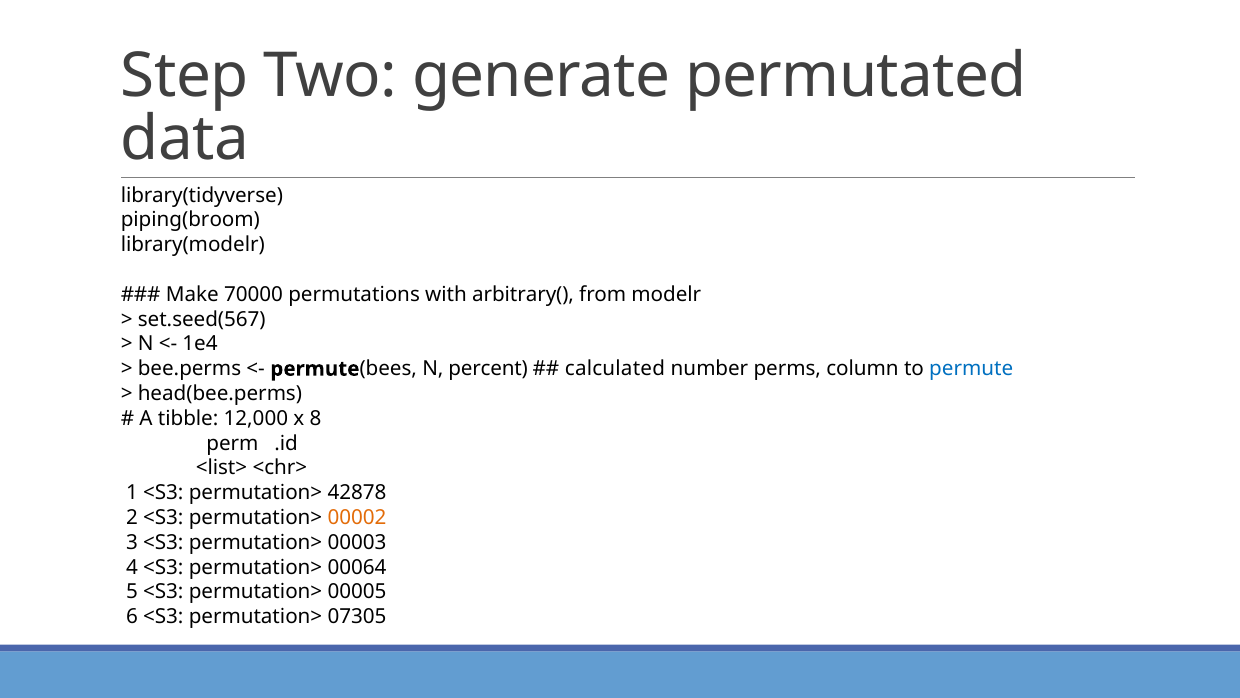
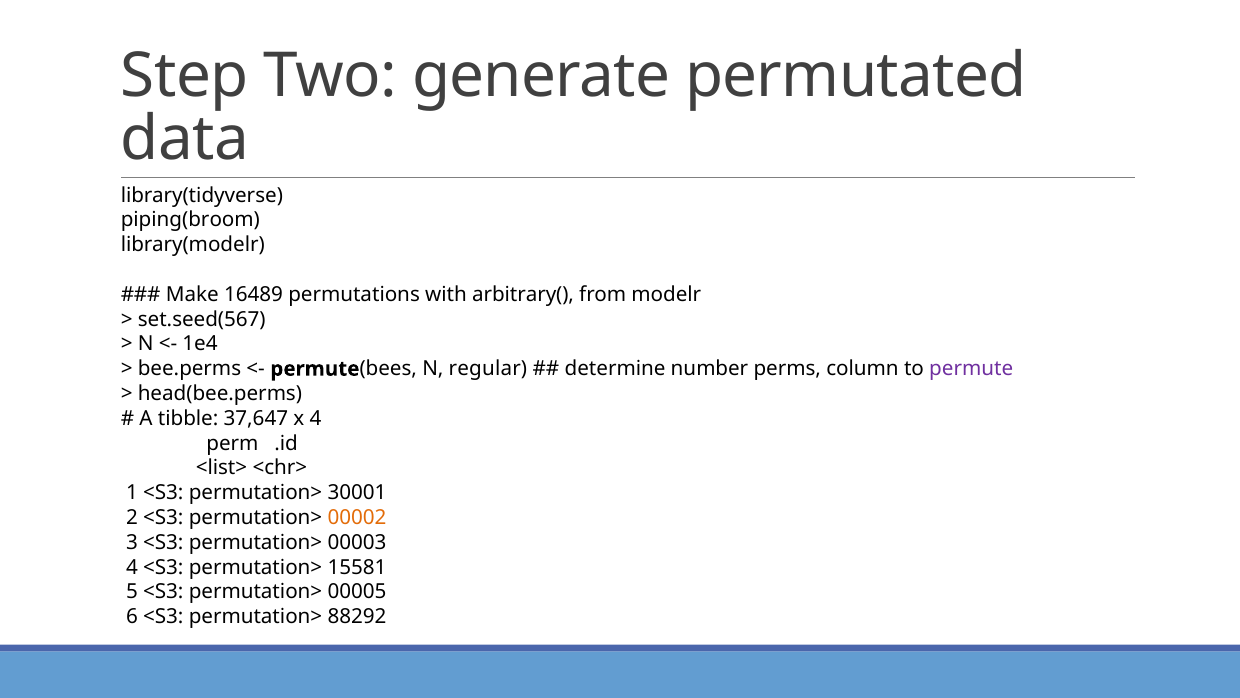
70000: 70000 -> 16489 (254, 294)
percent: percent -> regular (488, 369)
calculated: calculated -> determine (615, 369)
permute colour: blue -> purple (971, 369)
12,000: 12,000 -> 37,647 (256, 418)
x 8: 8 -> 4 (316, 418)
42878: 42878 -> 30001 (357, 493)
00064: 00064 -> 15581 (357, 567)
07305: 07305 -> 88292 (357, 616)
